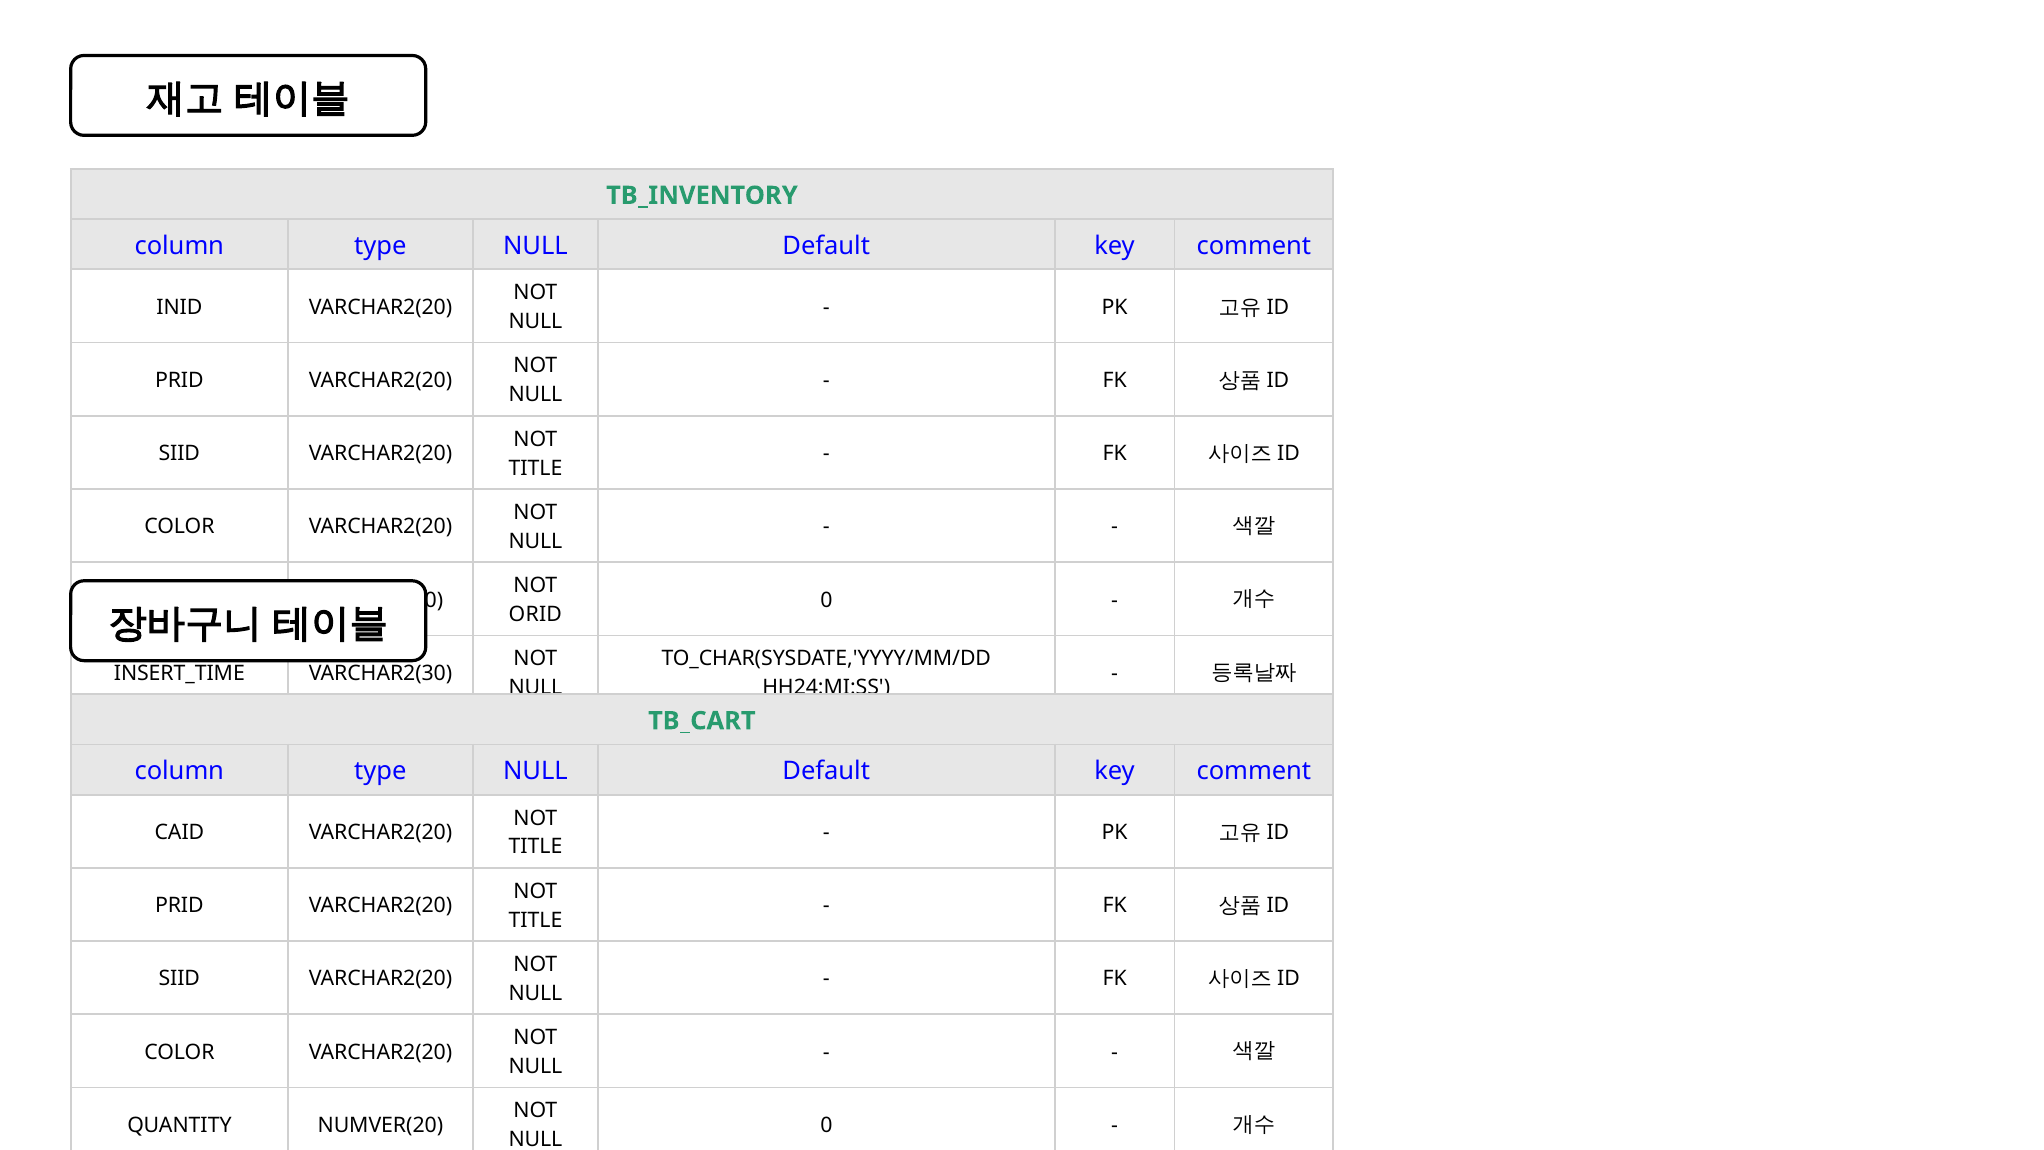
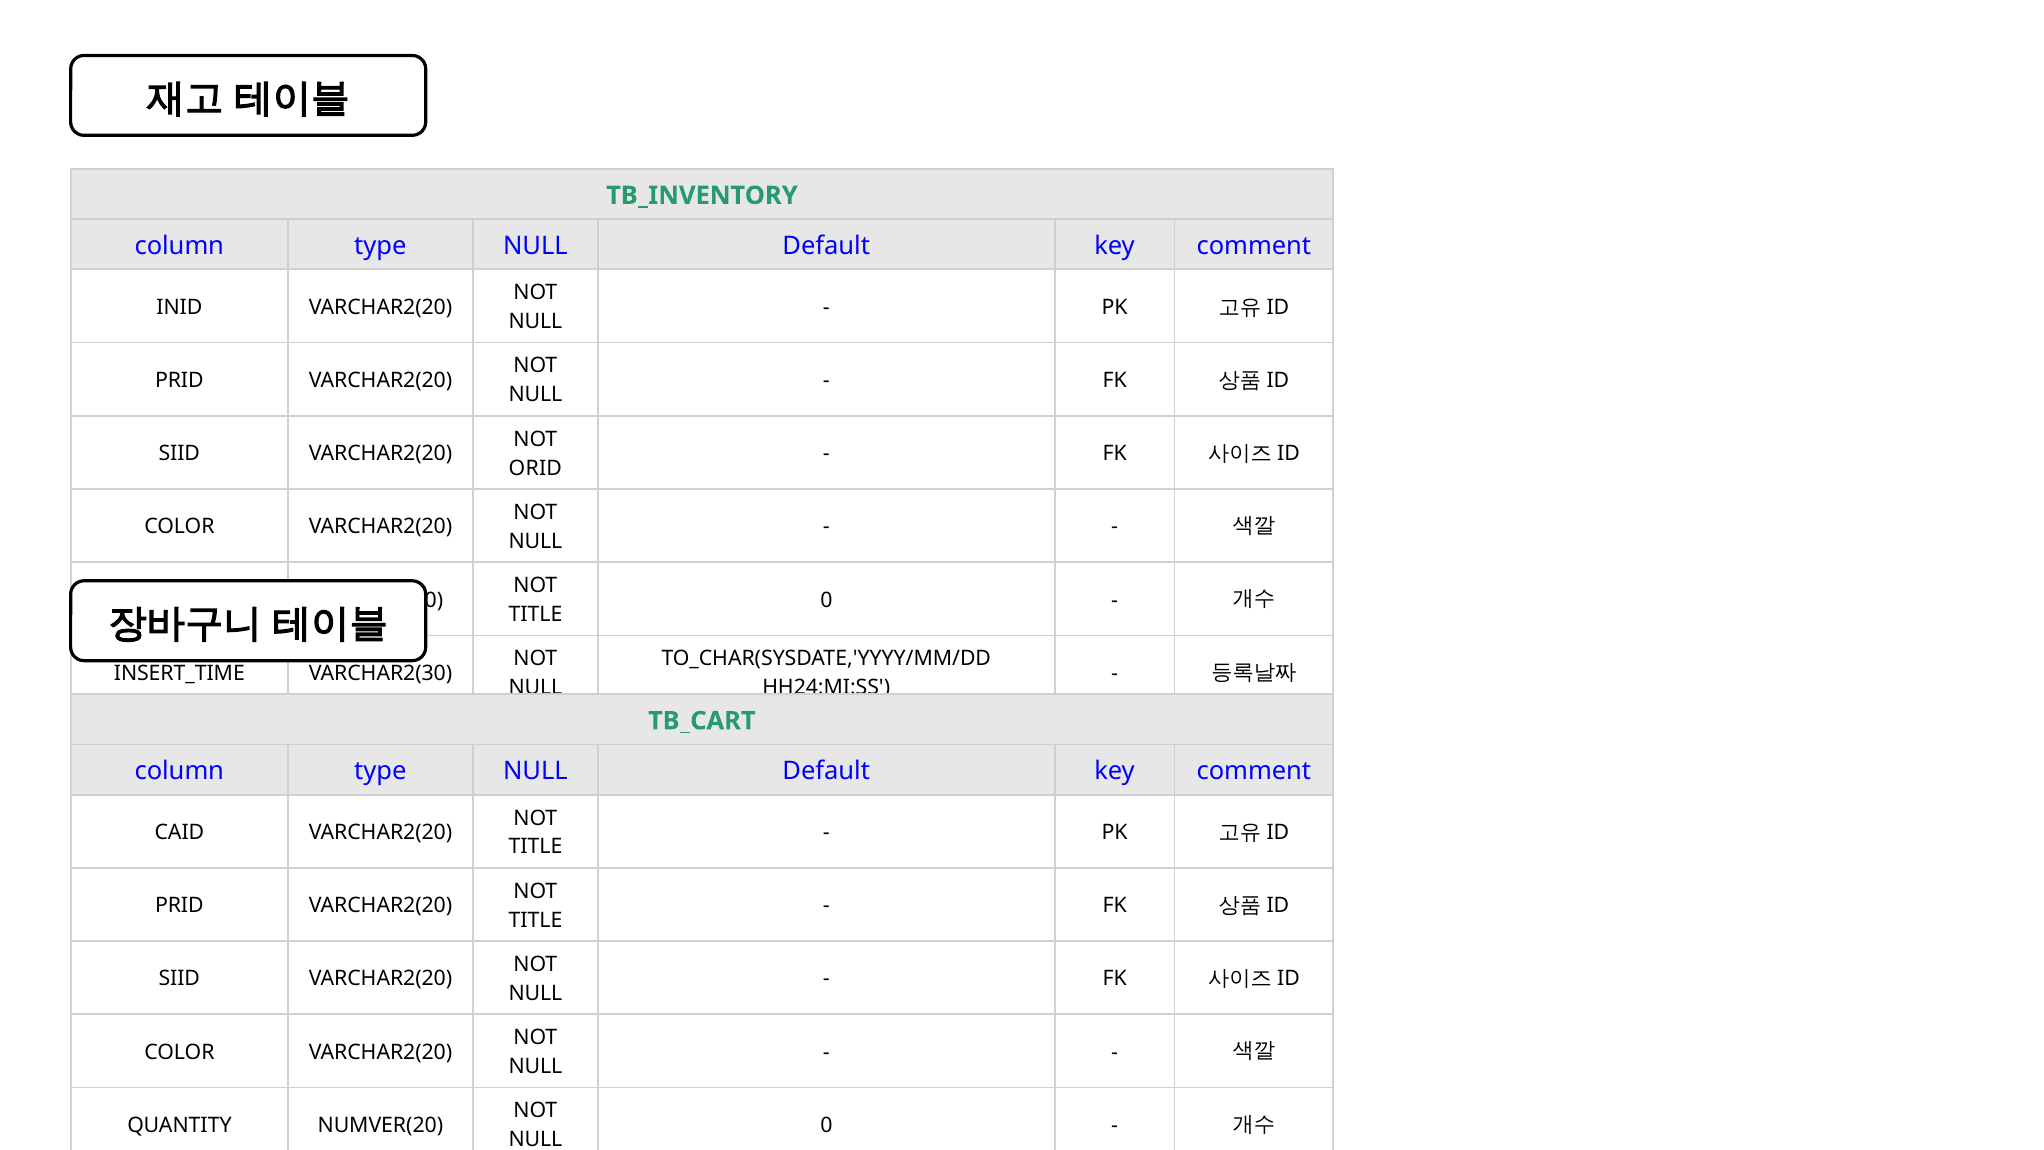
TITLE: TITLE -> ORID (535, 468)
ORID: ORID -> TITLE (535, 614)
